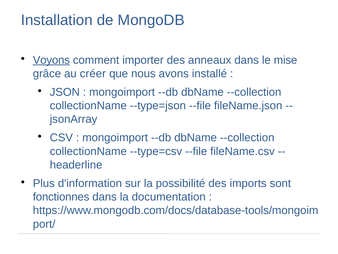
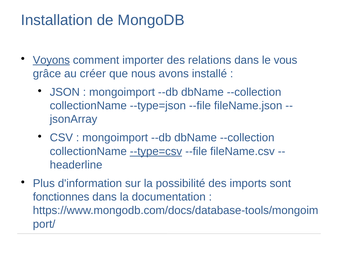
anneaux: anneaux -> relations (210, 60)
mise: mise -> vous (286, 60)
--type=csv underline: none -> present (156, 151)
